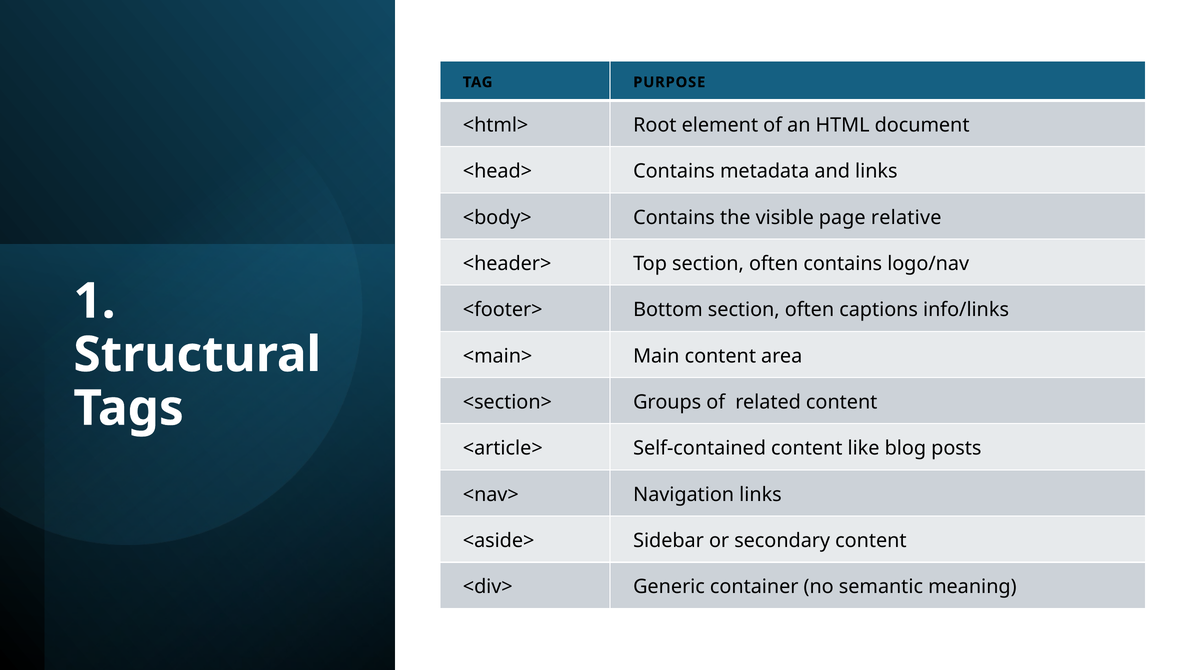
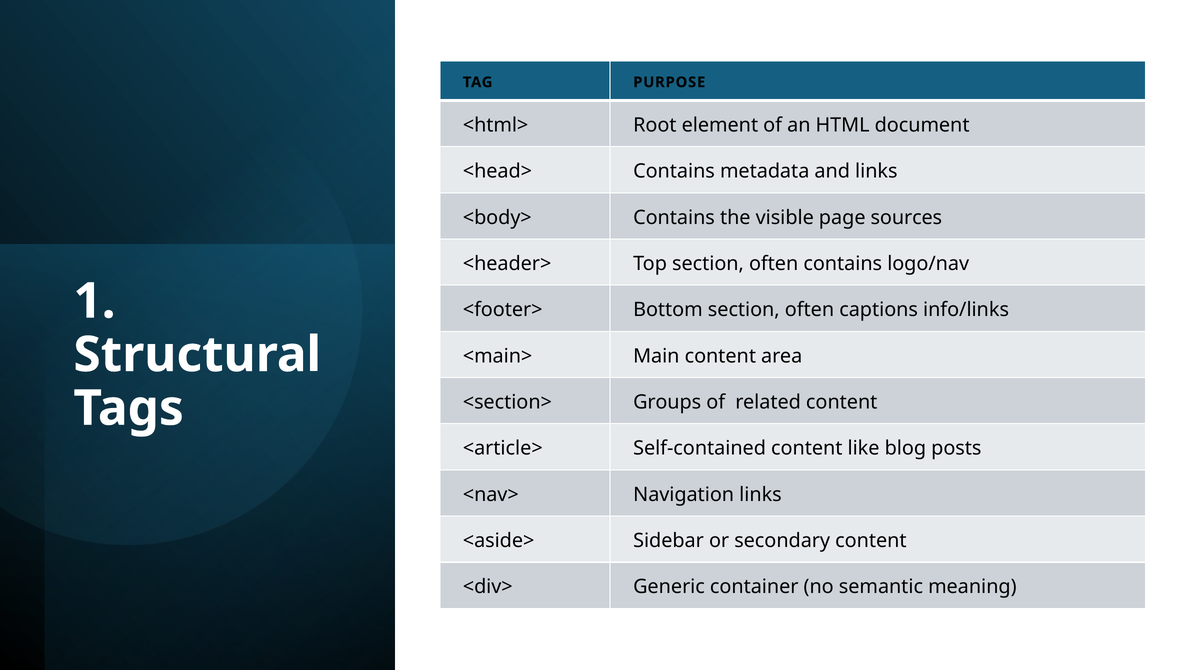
relative: relative -> sources (906, 217)
